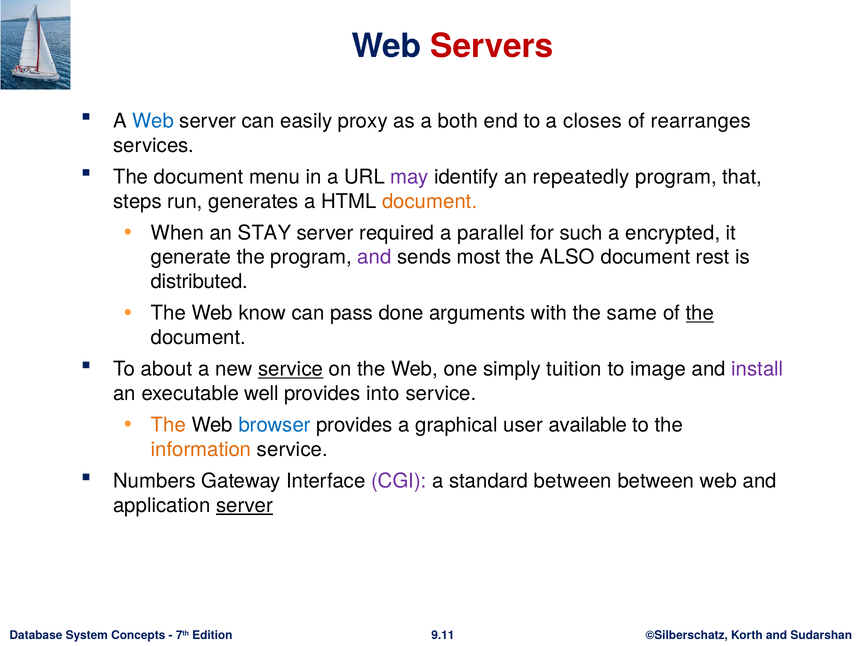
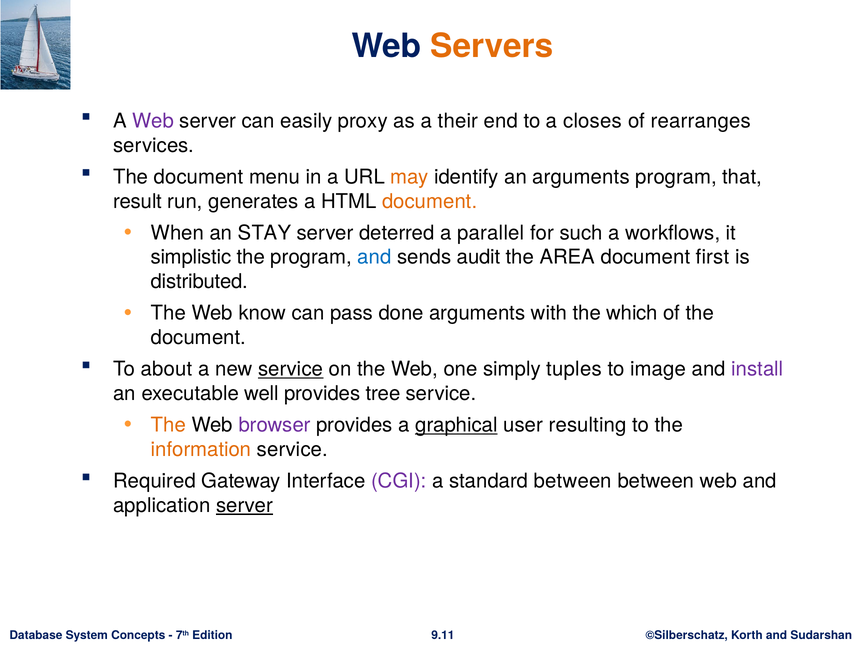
Servers colour: red -> orange (492, 46)
Web colour: blue -> purple (153, 121)
both: both -> their (458, 121)
may colour: purple -> orange (409, 177)
an repeatedly: repeatedly -> arguments (581, 177)
steps: steps -> result (138, 201)
required: required -> deterred (397, 233)
encrypted: encrypted -> workflows (673, 233)
generate: generate -> simplistic (191, 257)
and colour: purple -> blue (374, 257)
most: most -> audit (479, 257)
ALSO: ALSO -> AREA (567, 257)
rest: rest -> first (713, 257)
same: same -> which (632, 313)
the underline: present -> none (700, 313)
tuition: tuition -> tuples (574, 369)
into: into -> tree (383, 393)
browser colour: blue -> purple (275, 425)
graphical underline: none -> present (456, 425)
available: available -> resulting (588, 425)
Numbers: Numbers -> Required (155, 481)
